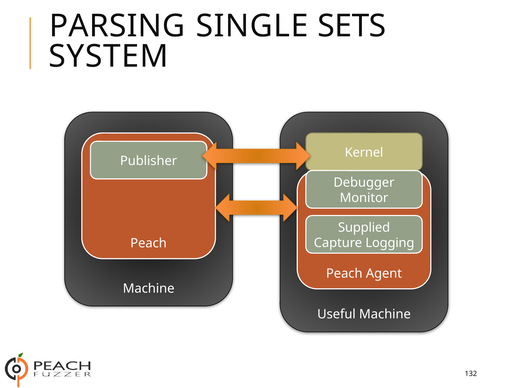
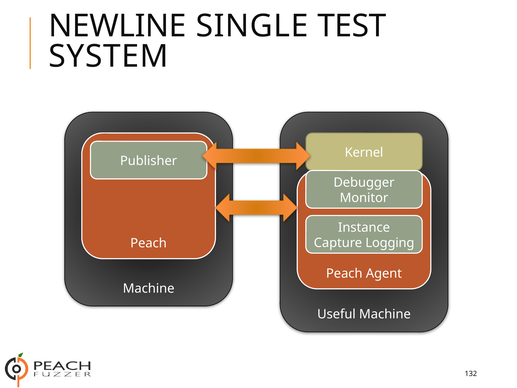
PARSING: PARSING -> NEWLINE (117, 26)
SETS: SETS -> TEST (352, 26)
Supplied: Supplied -> Instance (364, 227)
